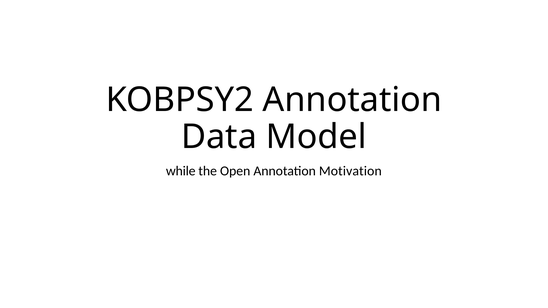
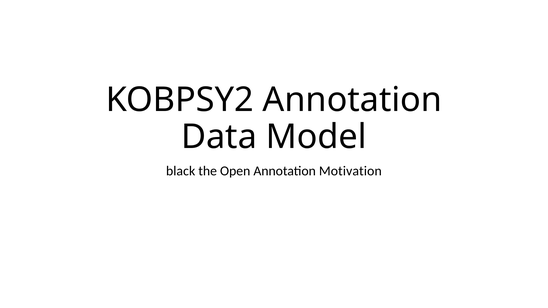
while: while -> black (181, 171)
